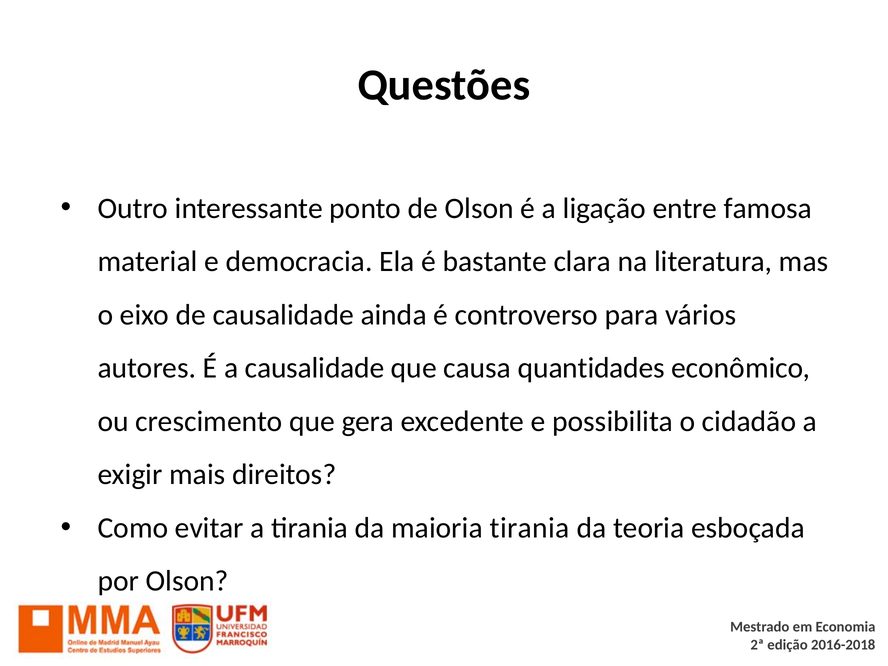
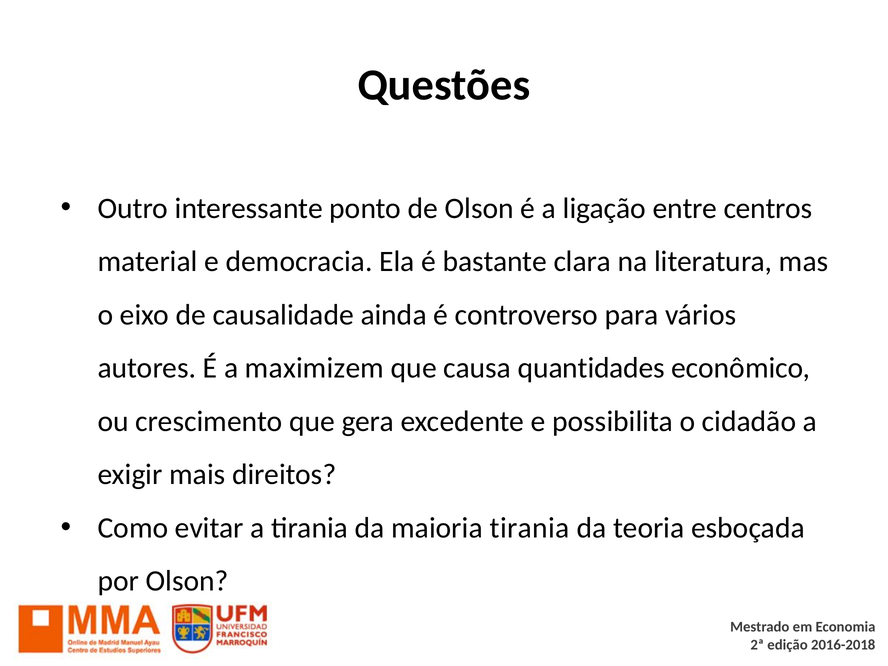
famosa: famosa -> centros (768, 208)
a causalidade: causalidade -> maximizem (314, 368)
